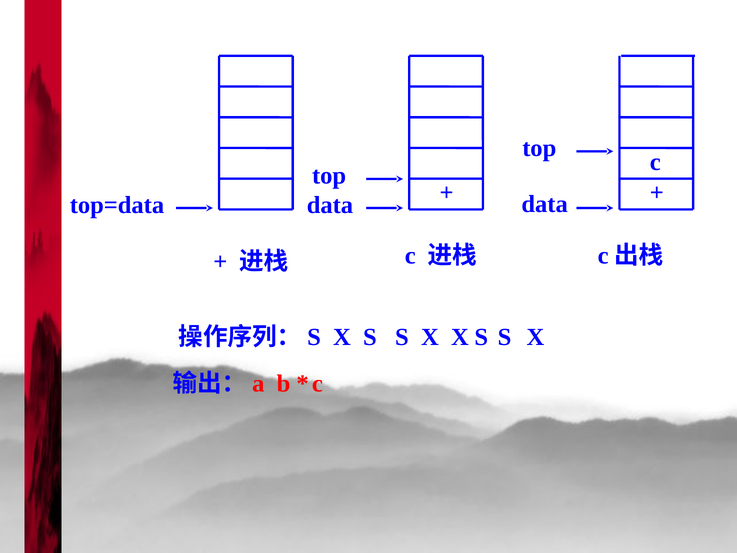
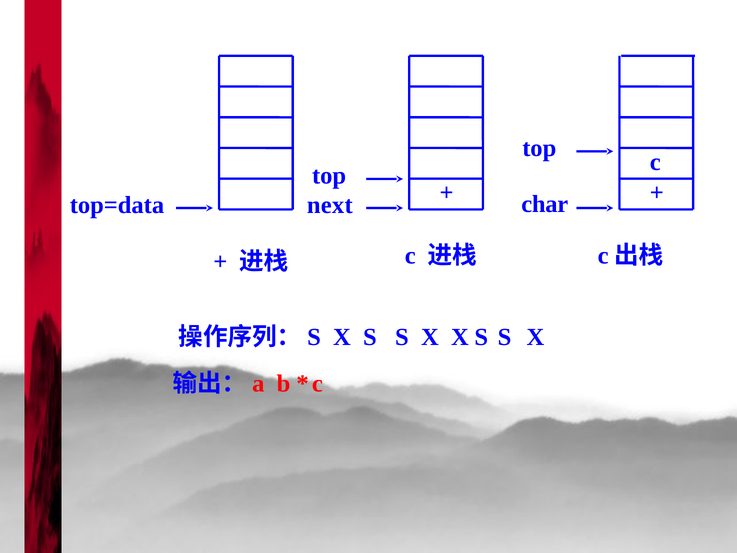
data: data -> char (545, 204)
data: data -> next (330, 205)
